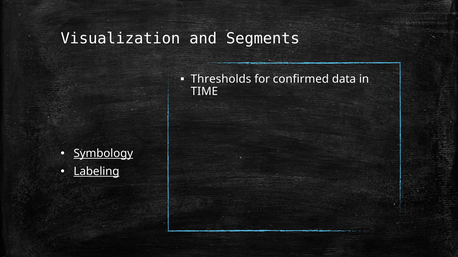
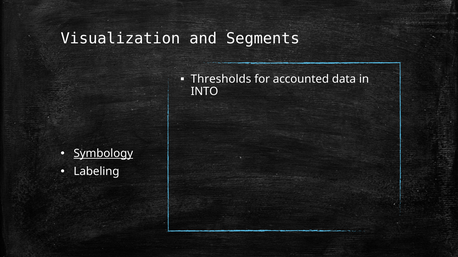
confirmed: confirmed -> accounted (301, 79)
TIME: TIME -> INTO (204, 92)
Labeling underline: present -> none (96, 172)
